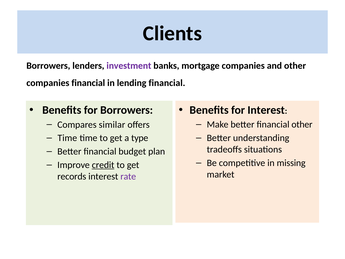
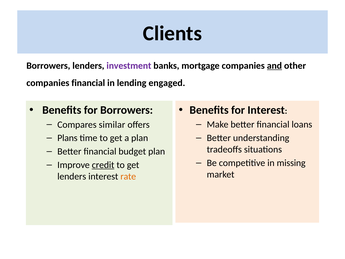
and underline: none -> present (274, 66)
lending financial: financial -> engaged (167, 83)
financial other: other -> loans (302, 124)
Time: Time -> Plans (67, 138)
a type: type -> plan (140, 138)
records: records -> lenders (72, 176)
rate colour: purple -> orange (128, 176)
